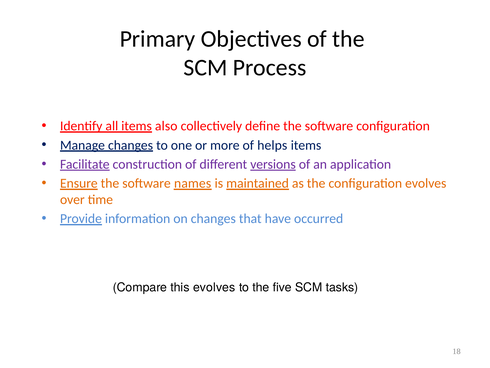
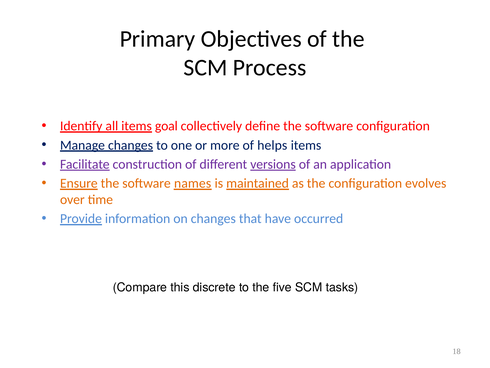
also: also -> goal (166, 126)
this evolves: evolves -> discrete (214, 287)
